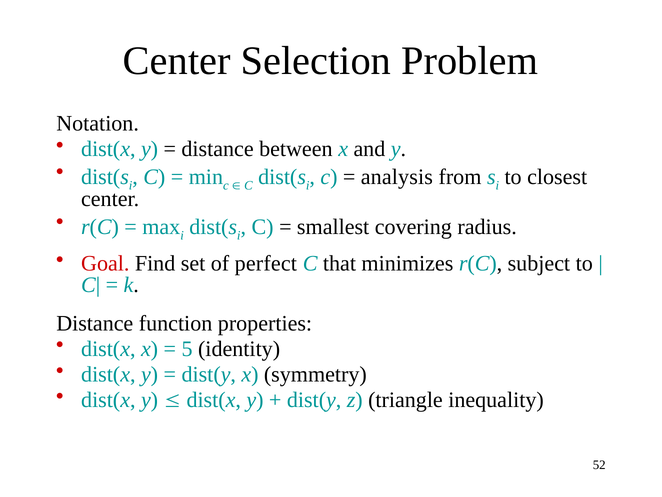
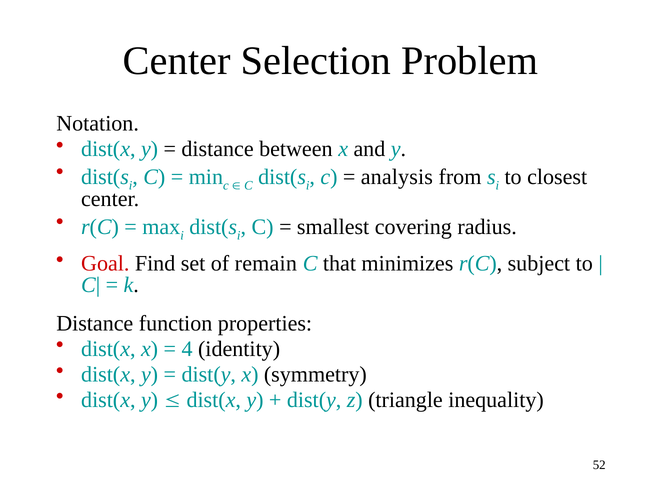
perfect: perfect -> remain (266, 263)
5: 5 -> 4 (187, 349)
